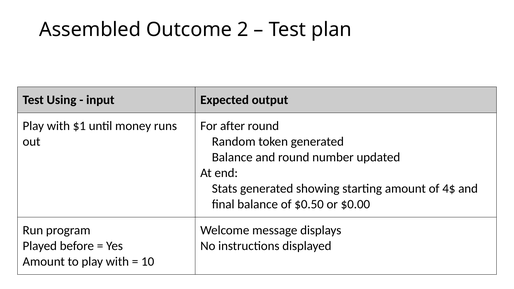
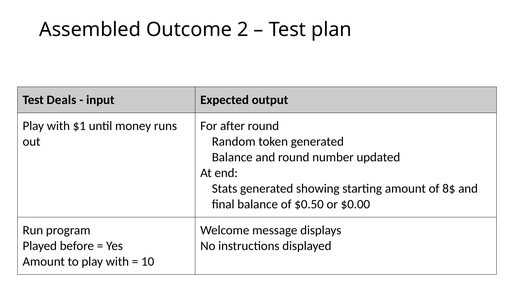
Using: Using -> Deals (61, 100)
4$: 4$ -> 8$ (449, 189)
